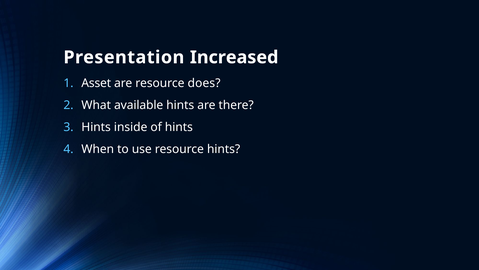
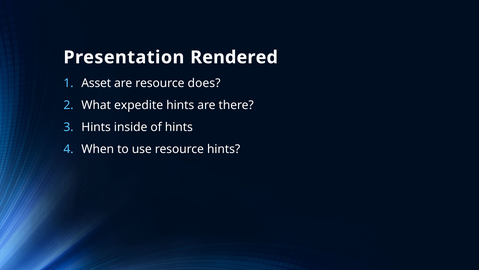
Increased: Increased -> Rendered (234, 57)
available: available -> expedite (139, 105)
